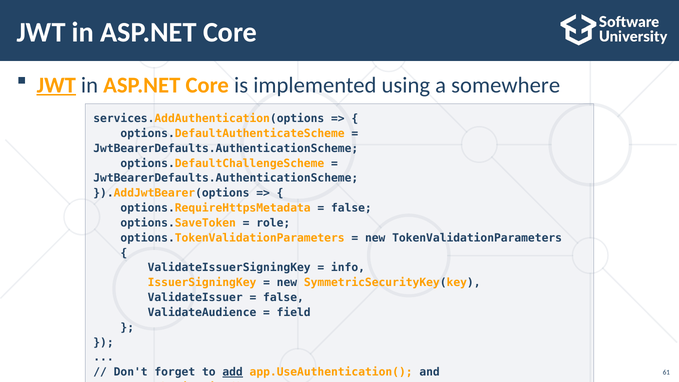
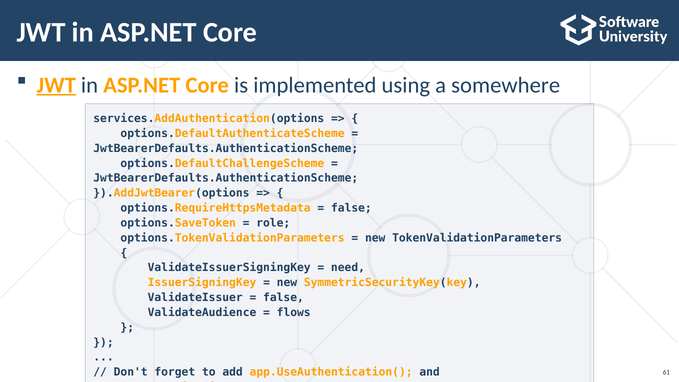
info: info -> need (348, 268)
field: field -> flows (294, 312)
add underline: present -> none (233, 372)
